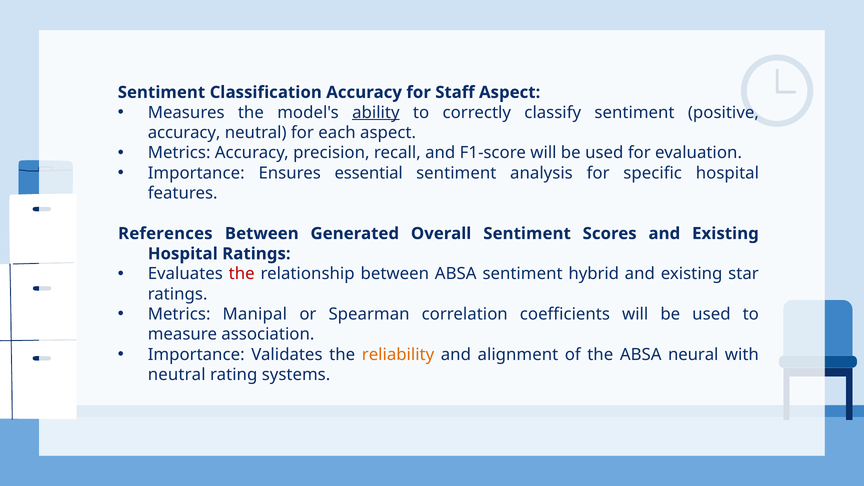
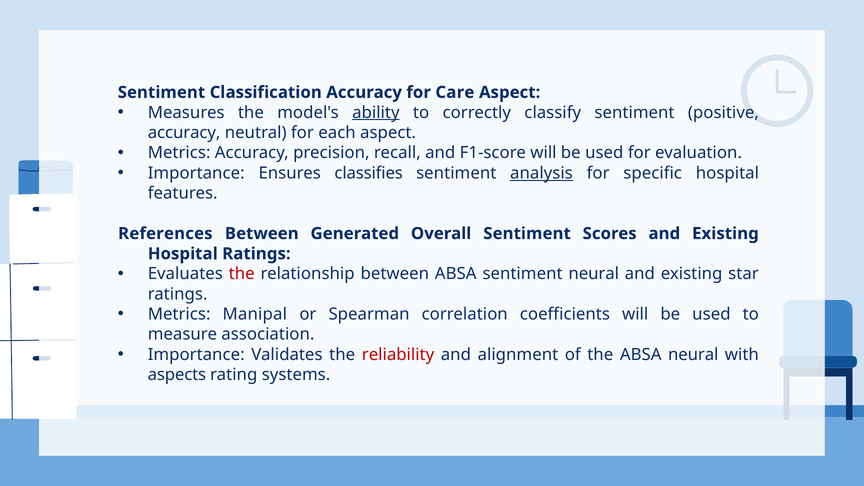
Staff: Staff -> Care (455, 92)
essential: essential -> classifies (369, 173)
analysis underline: none -> present (541, 173)
sentiment hybrid: hybrid -> neural (594, 274)
reliability colour: orange -> red (398, 355)
neutral: neutral -> aspects (177, 375)
